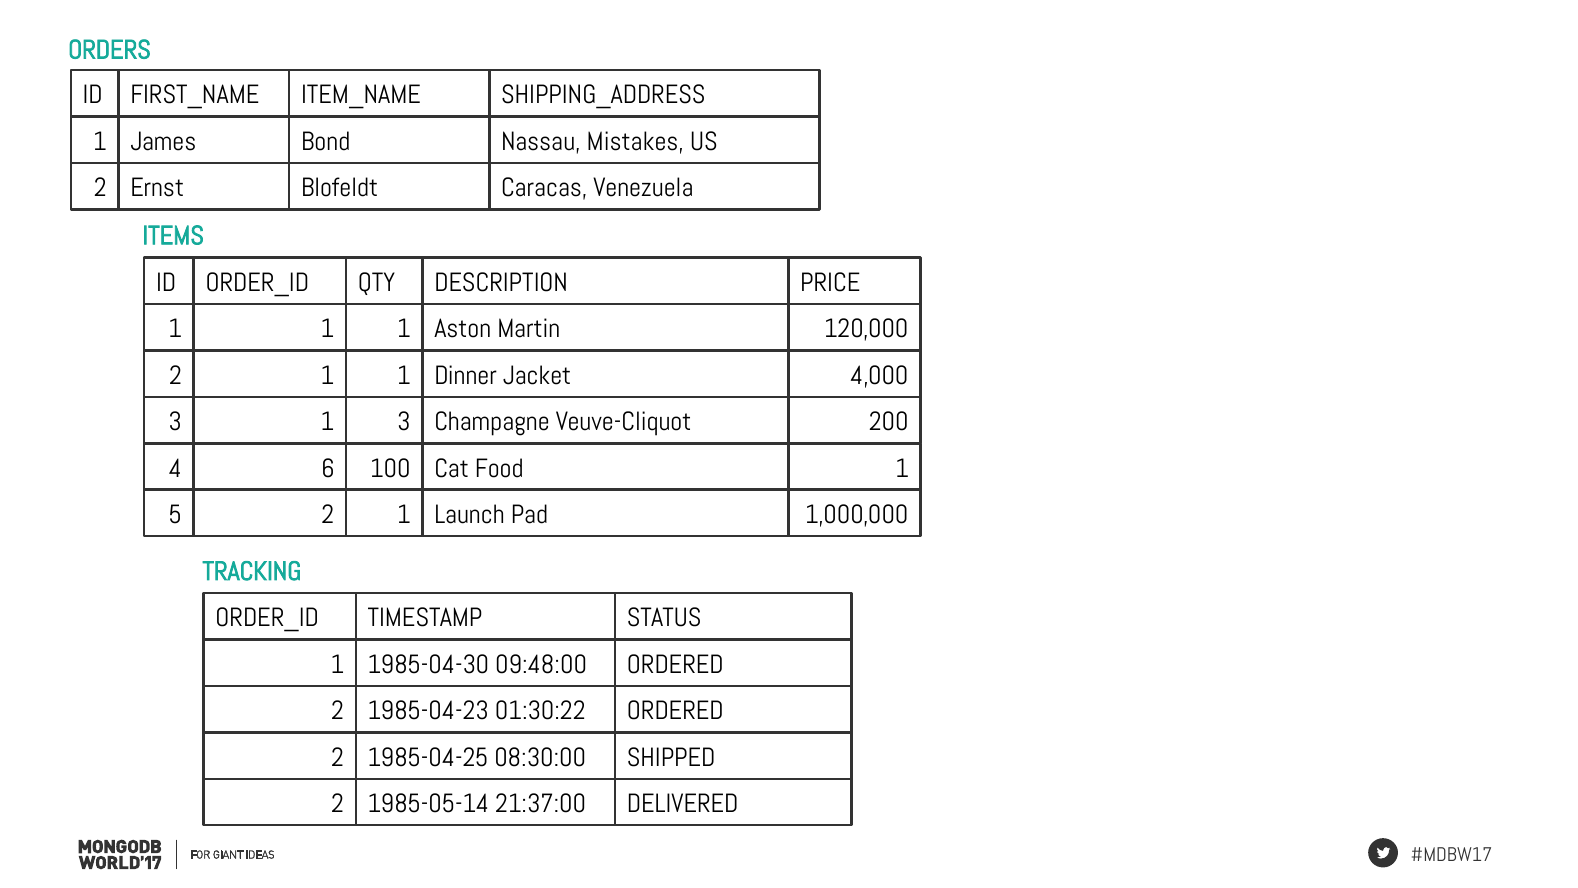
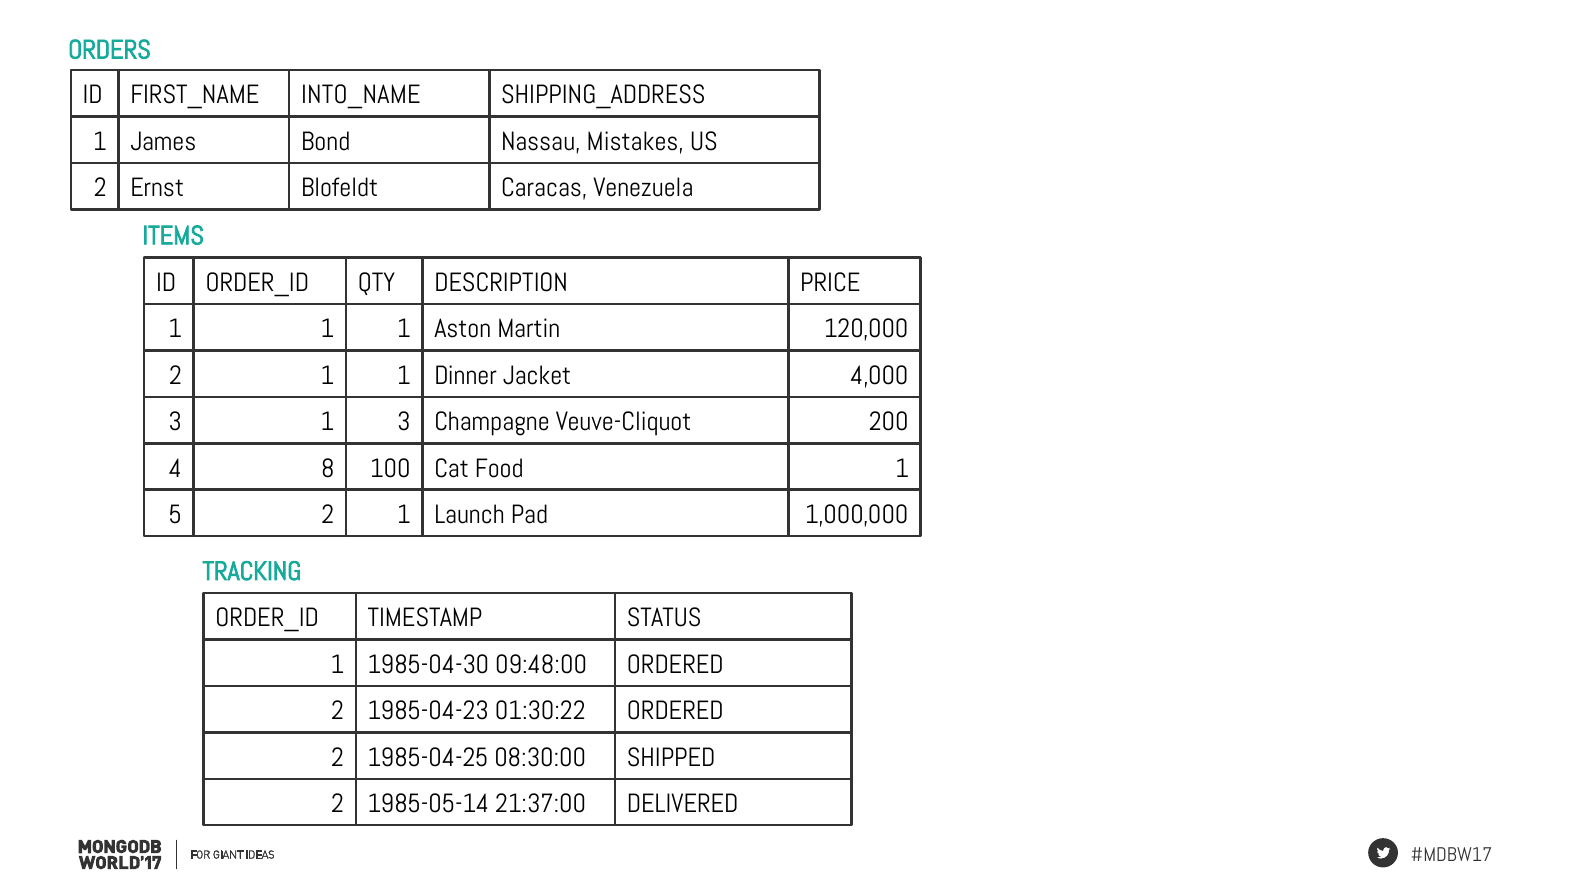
ITEM_NAME: ITEM_NAME -> INTO_NAME (361, 95)
6: 6 -> 8 (328, 468)
